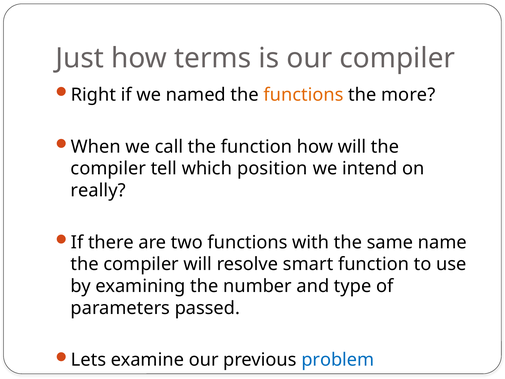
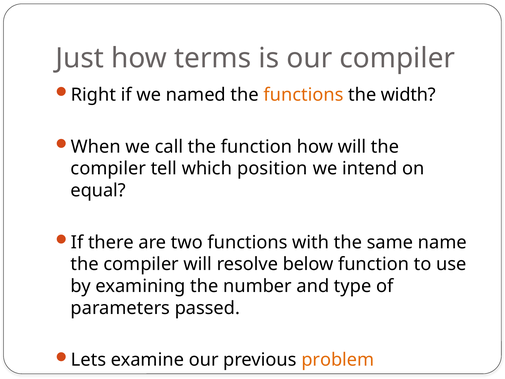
more: more -> width (408, 95)
really: really -> equal (98, 190)
smart: smart -> below (308, 264)
problem colour: blue -> orange (338, 360)
